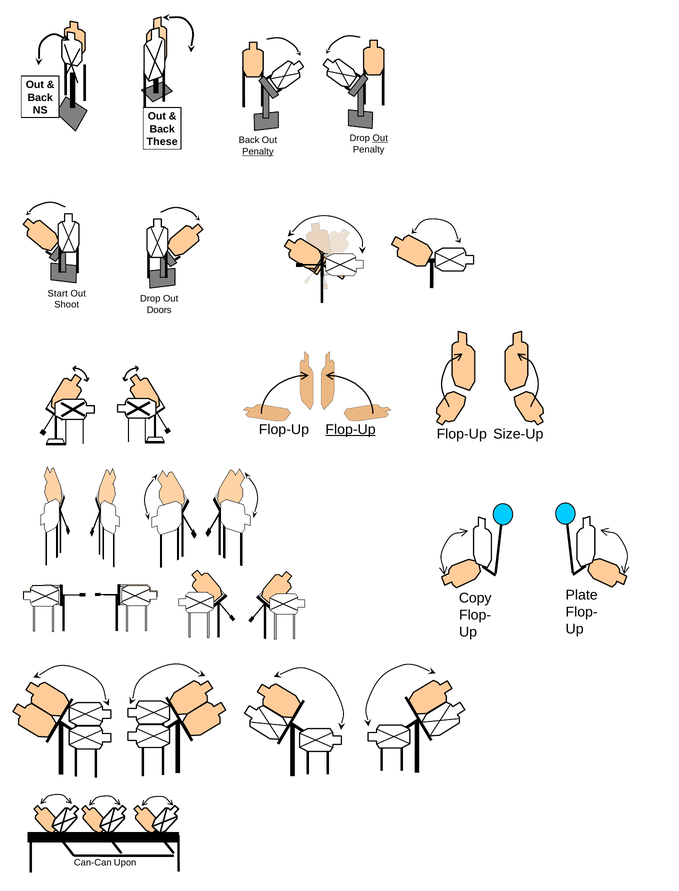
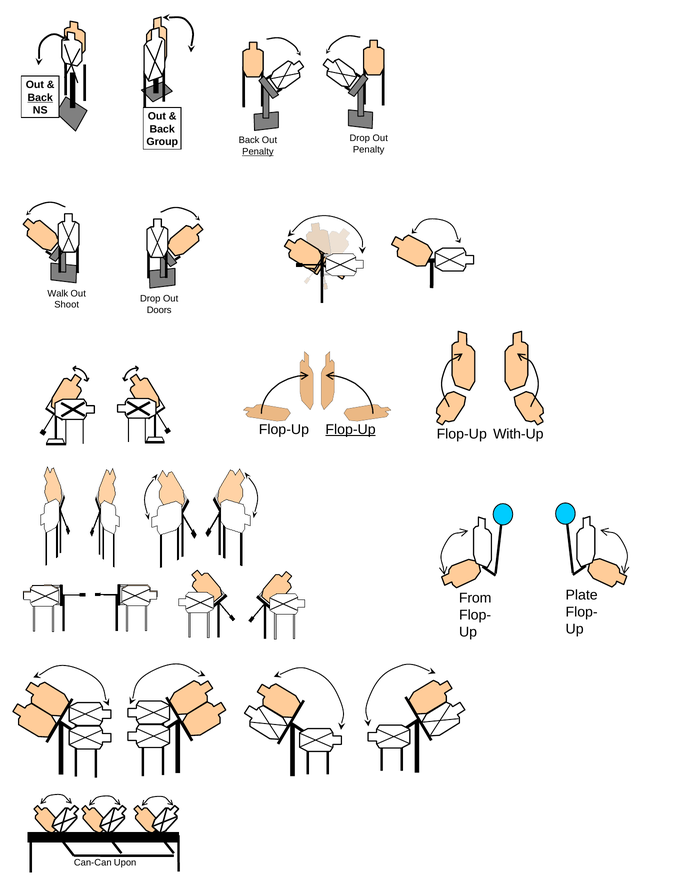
Back underline: none -> present (40, 98)
Out underline: present -> none (380, 138)
These: These -> Group (162, 142)
Start: Start -> Walk (58, 294)
Size-Up: Size-Up -> With-Up (518, 434)
Copy: Copy -> From (475, 598)
